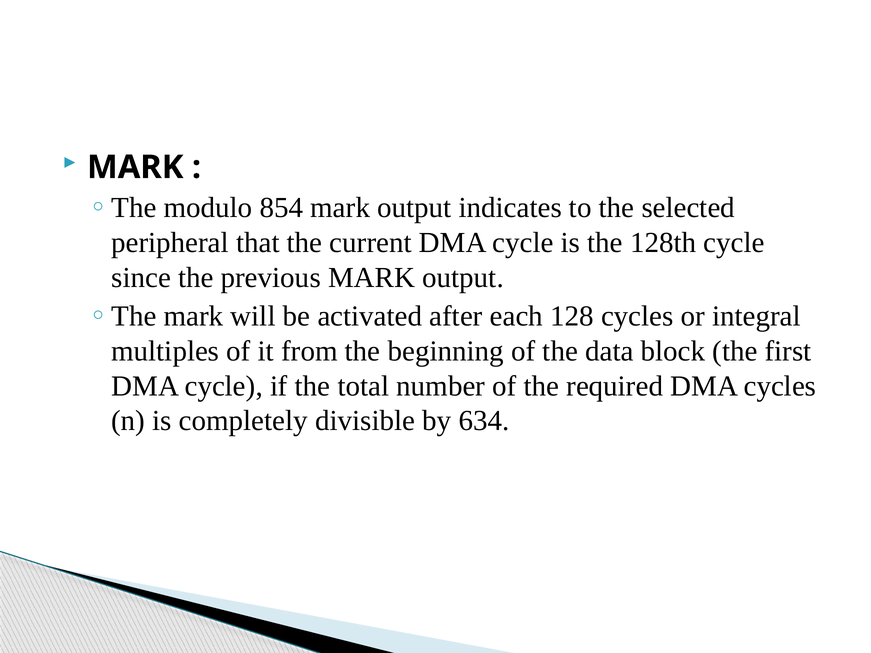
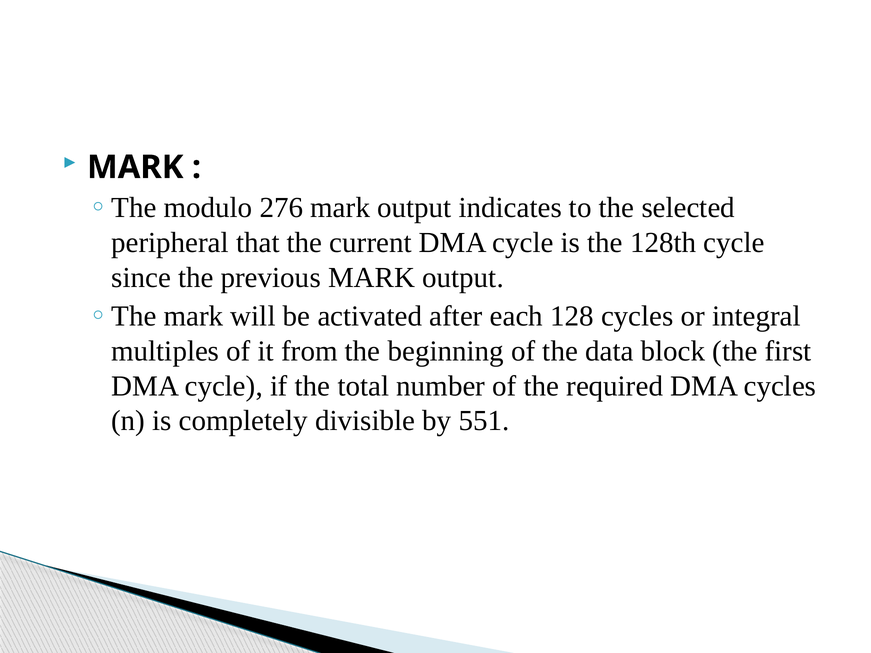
854: 854 -> 276 (281, 208)
634: 634 -> 551 (484, 421)
